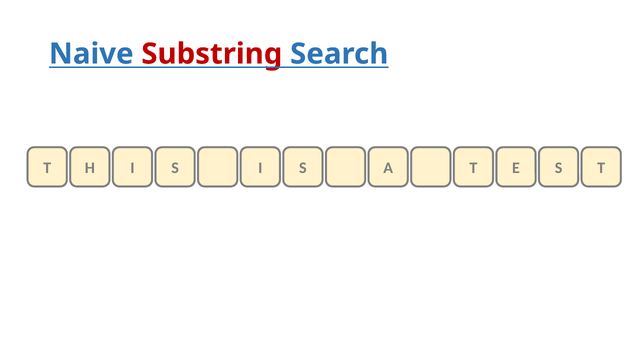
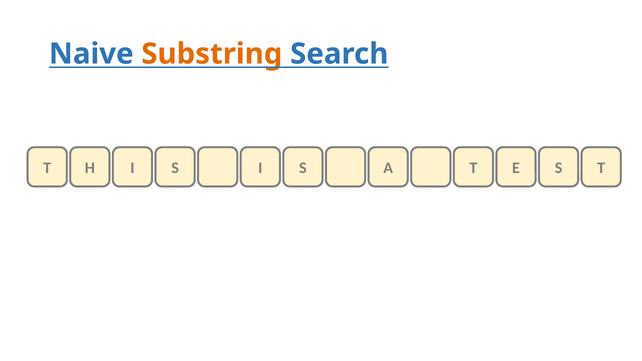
Substring colour: red -> orange (212, 54)
